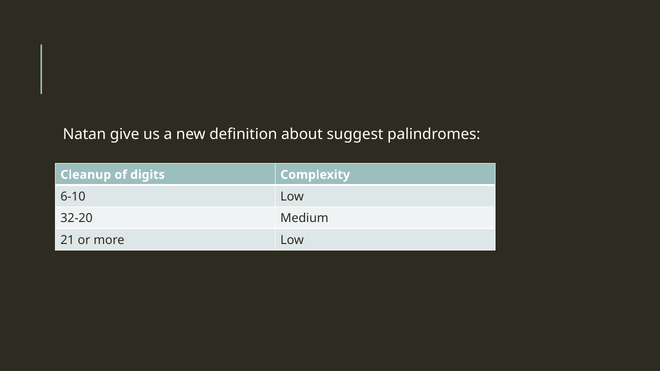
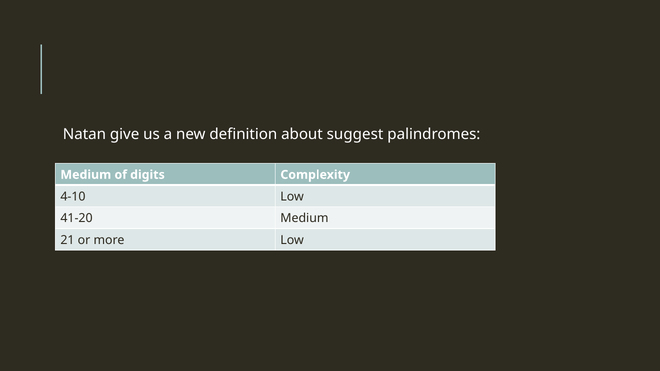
Cleanup: Cleanup -> Medium (86, 175)
6-10: 6-10 -> 4-10 (73, 197)
32-20: 32-20 -> 41-20 (77, 218)
